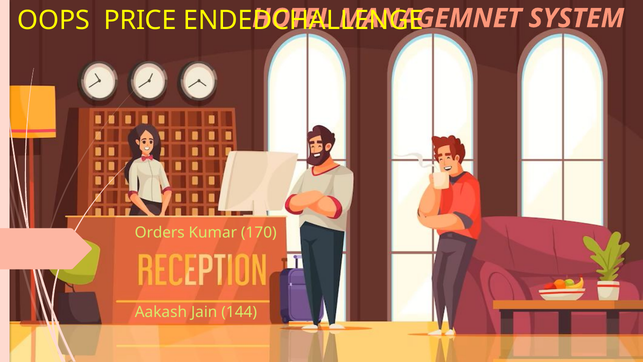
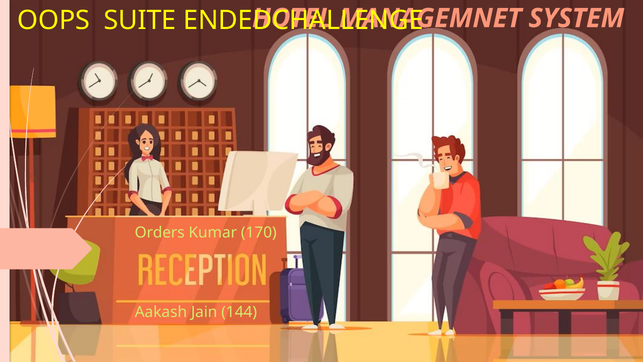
PRICE: PRICE -> SUITE (140, 20)
